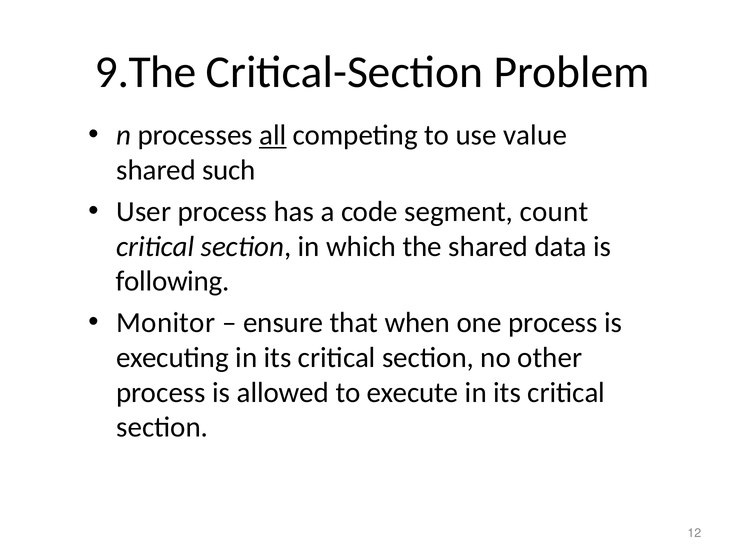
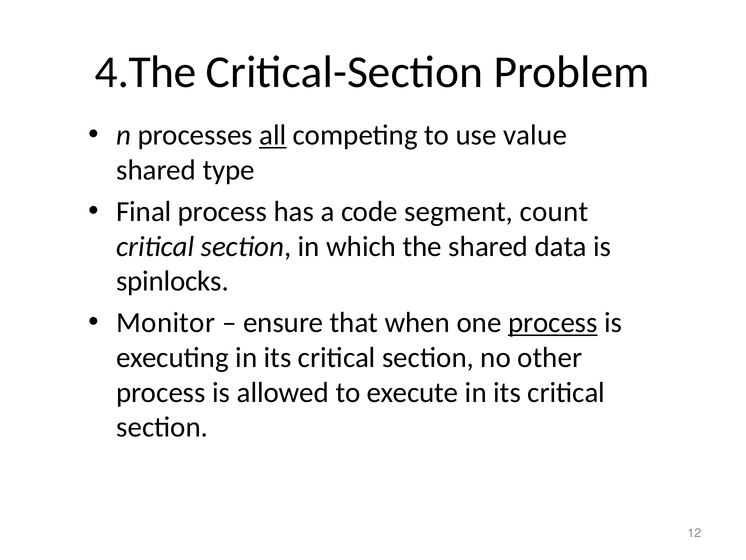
9.The: 9.The -> 4.The (146, 72)
such: such -> type (229, 170)
User: User -> Final (144, 211)
following: following -> spinlocks (173, 281)
process underline: none -> present (553, 323)
